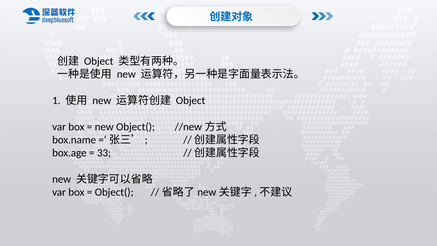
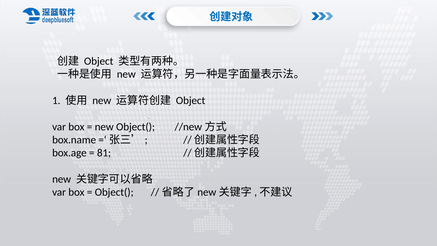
33: 33 -> 81 (104, 153)
